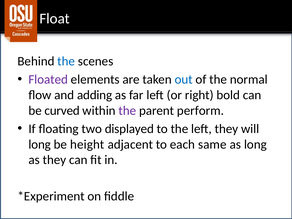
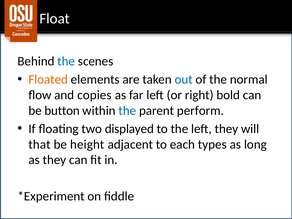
Floated colour: purple -> orange (48, 79)
adding: adding -> copies (94, 95)
curved: curved -> button (62, 111)
the colour: purple -> blue (127, 111)
long: long -> that (40, 144)
same: same -> types (212, 144)
